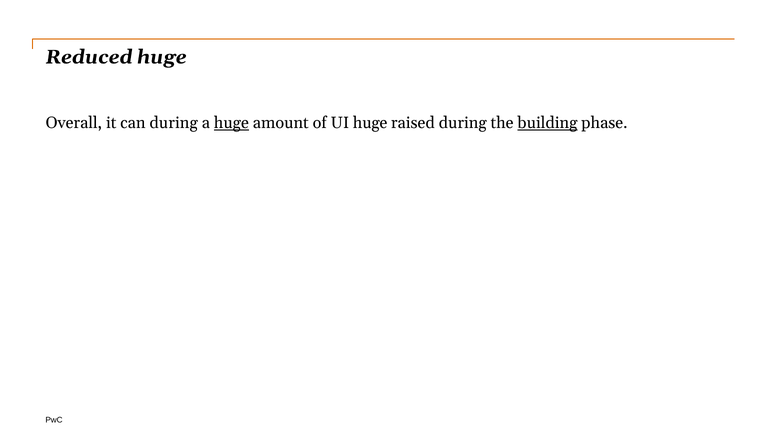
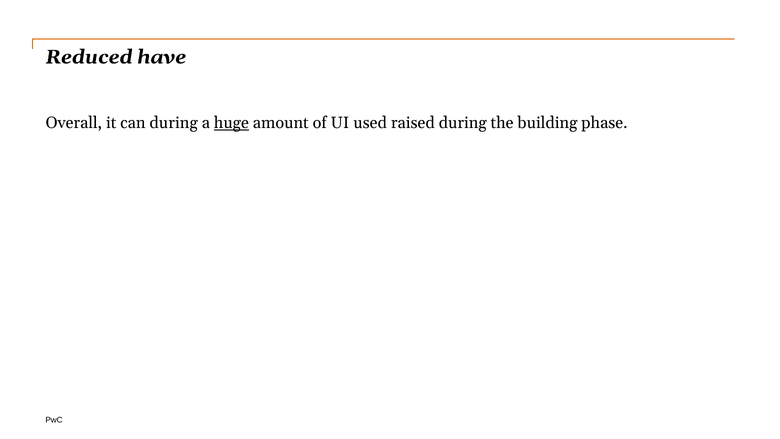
Reduced huge: huge -> have (162, 57)
UI huge: huge -> used (370, 123)
building underline: present -> none (547, 123)
